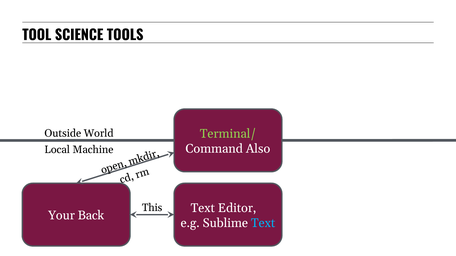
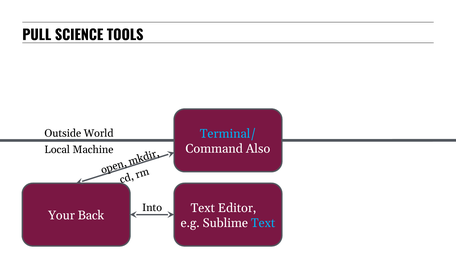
TOOL: TOOL -> PULL (37, 35)
Terminal/ colour: light green -> light blue (228, 134)
This: This -> Into (152, 208)
